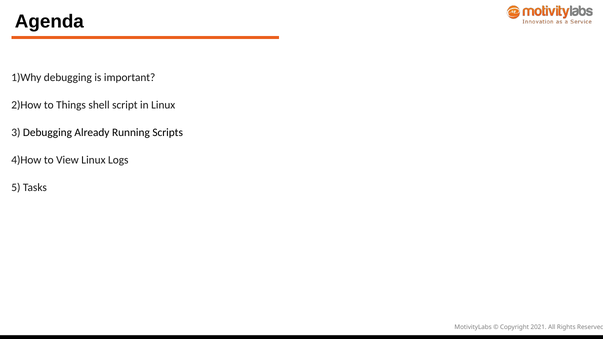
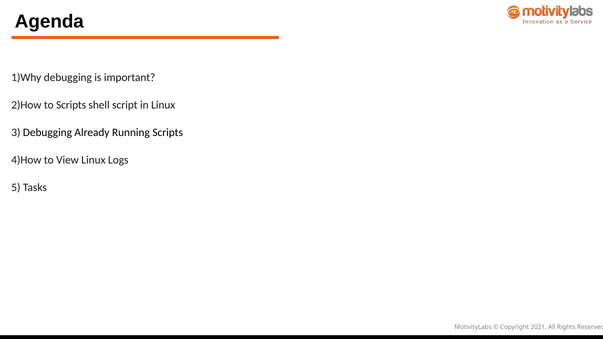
to Things: Things -> Scripts (71, 105)
